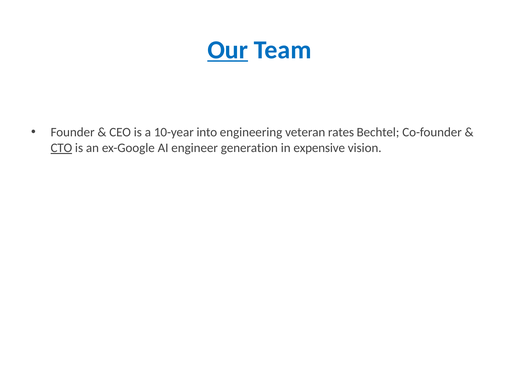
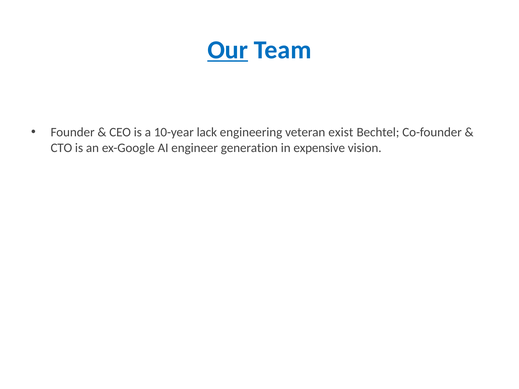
into: into -> lack (207, 132)
rates: rates -> exist (341, 132)
CTO underline: present -> none (61, 148)
